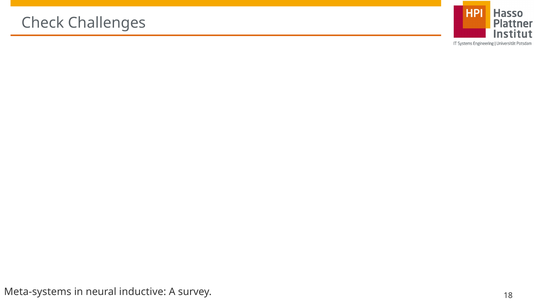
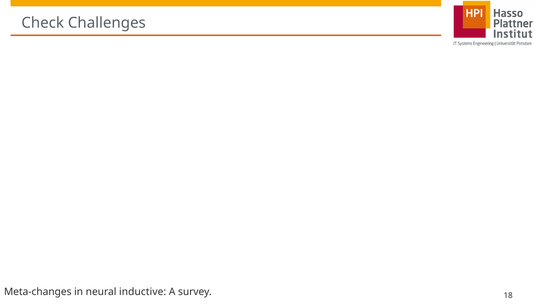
Meta-systems: Meta-systems -> Meta-changes (38, 292)
